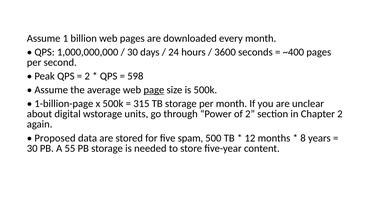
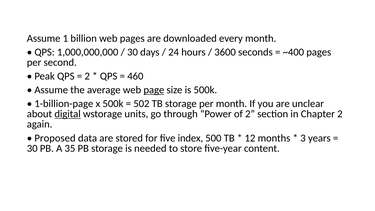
598: 598 -> 460 (135, 76)
315: 315 -> 502 (141, 104)
digital underline: none -> present (68, 114)
spam: spam -> index (190, 138)
8: 8 -> 3 (303, 138)
55: 55 -> 35 (70, 148)
